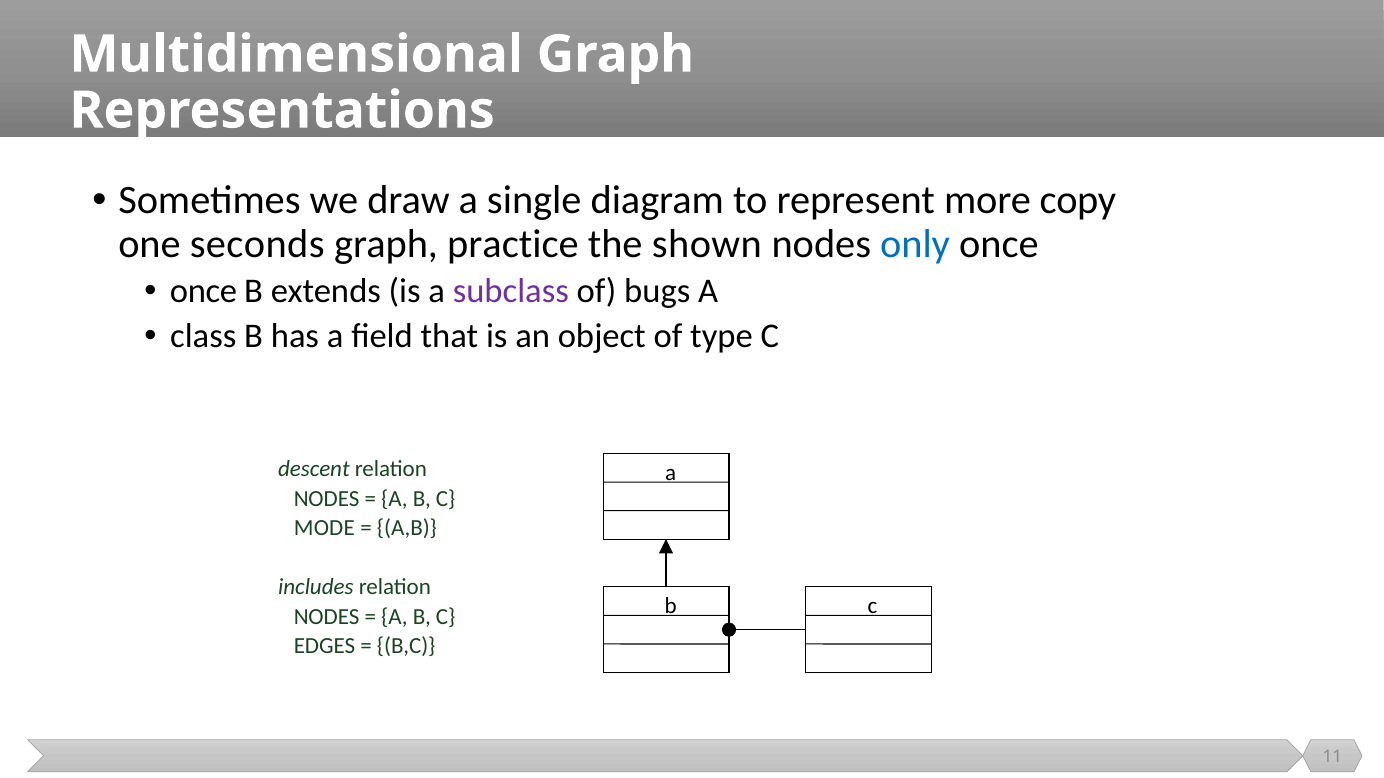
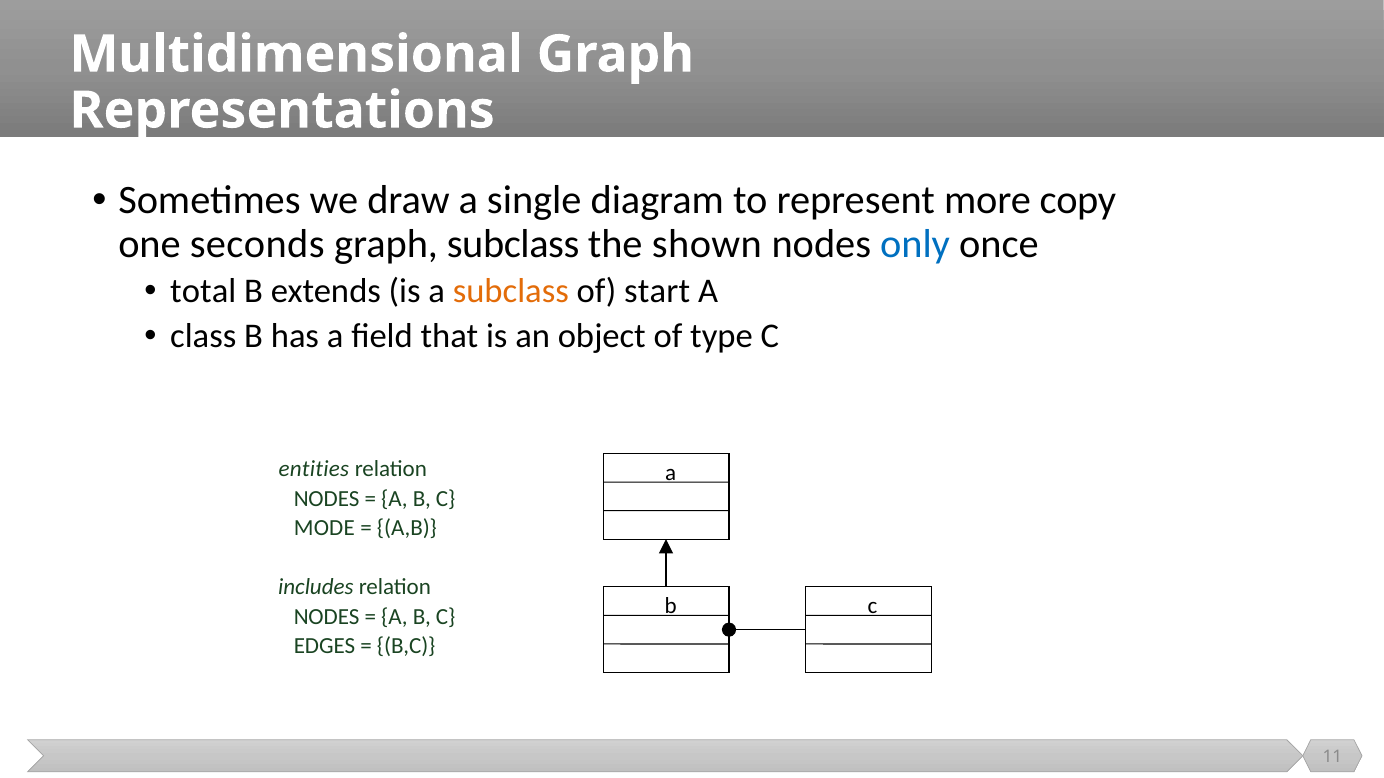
graph practice: practice -> subclass (513, 244)
once: once -> total (203, 292)
subclass colour: purple -> orange (511, 292)
bugs: bugs -> start (657, 292)
descent: descent -> entities (314, 470)
